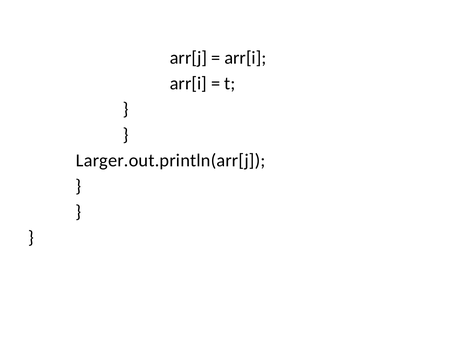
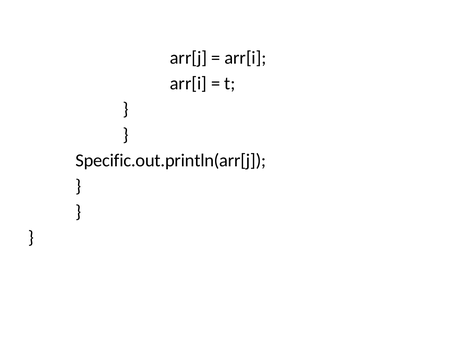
Larger.out.println(arr[j: Larger.out.println(arr[j -> Specific.out.println(arr[j (171, 161)
